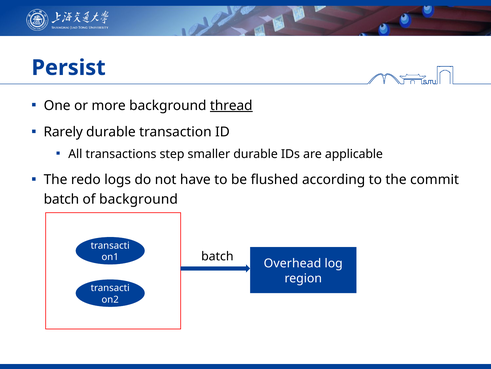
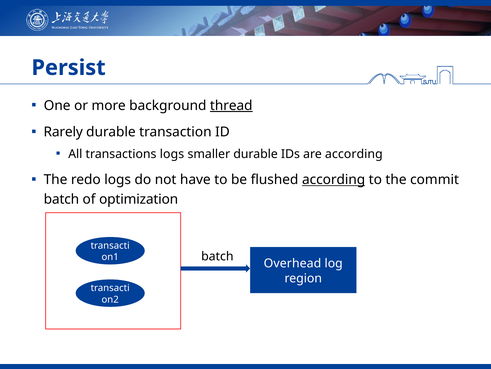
transactions step: step -> logs (172, 154)
are applicable: applicable -> according (354, 154)
according underline: none -> present (334, 179)
of background: background -> optimization (139, 199)
